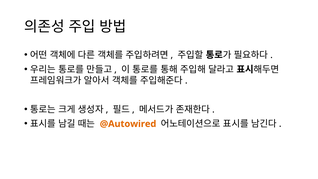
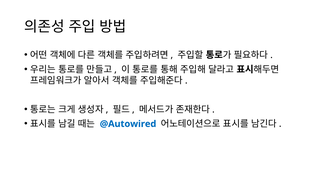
@Autowired colour: orange -> blue (128, 124)
